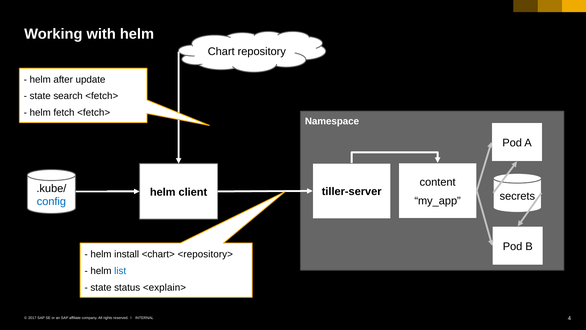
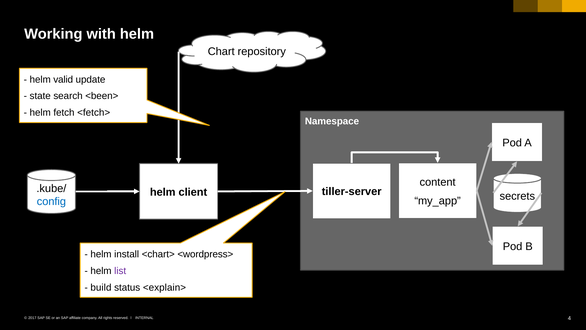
after: after -> valid (63, 79)
search <fetch>: <fetch> -> <been> (102, 96)
<repository>: <repository> -> <wordpress> (205, 254)
list colour: blue -> purple (120, 270)
state: state -> build (101, 287)
